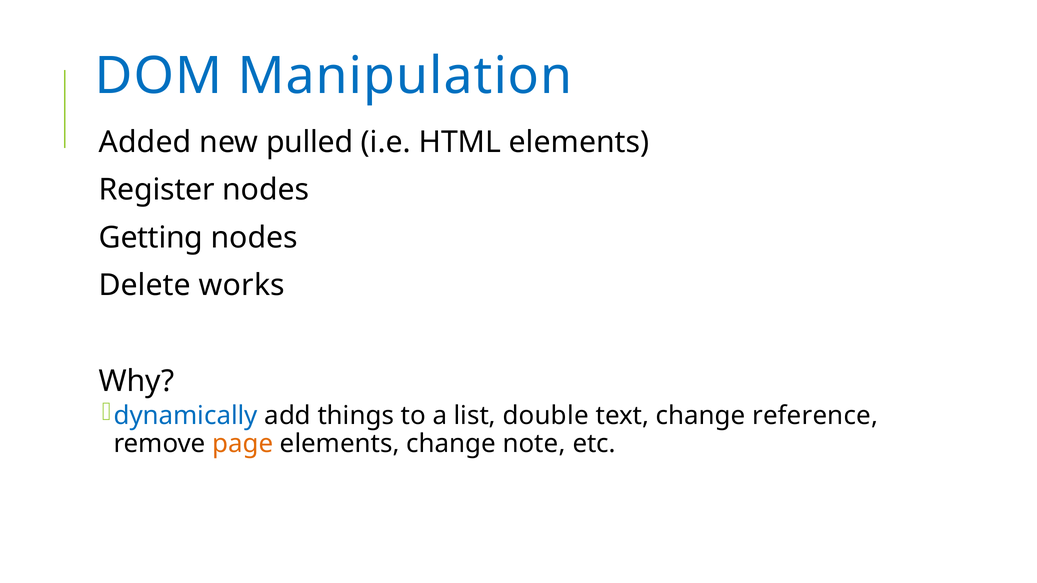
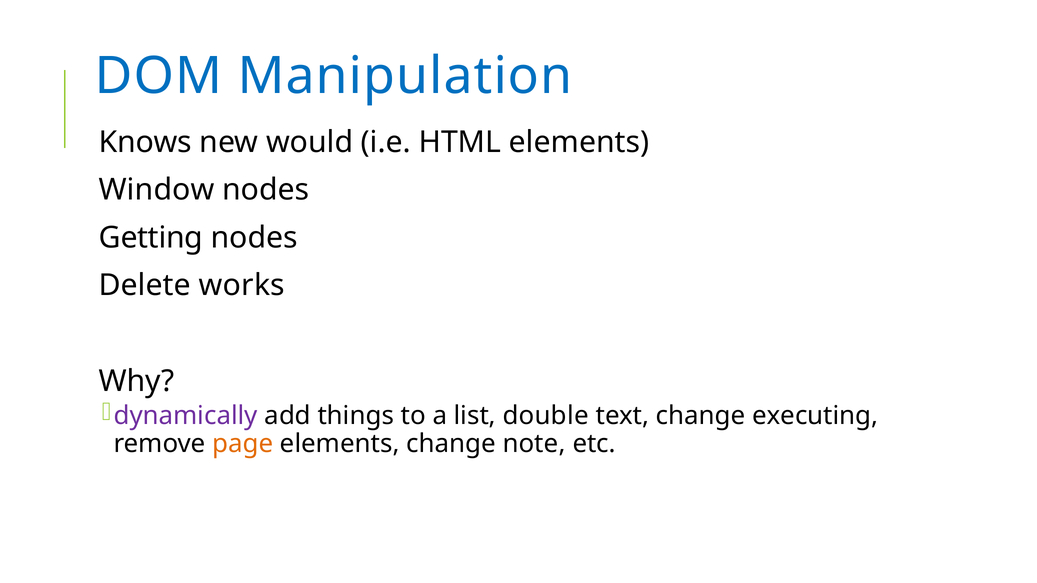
Added: Added -> Knows (145, 142)
pulled: pulled -> would (310, 142)
Register: Register -> Window (157, 190)
dynamically colour: blue -> purple (186, 416)
reference: reference -> executing (815, 416)
